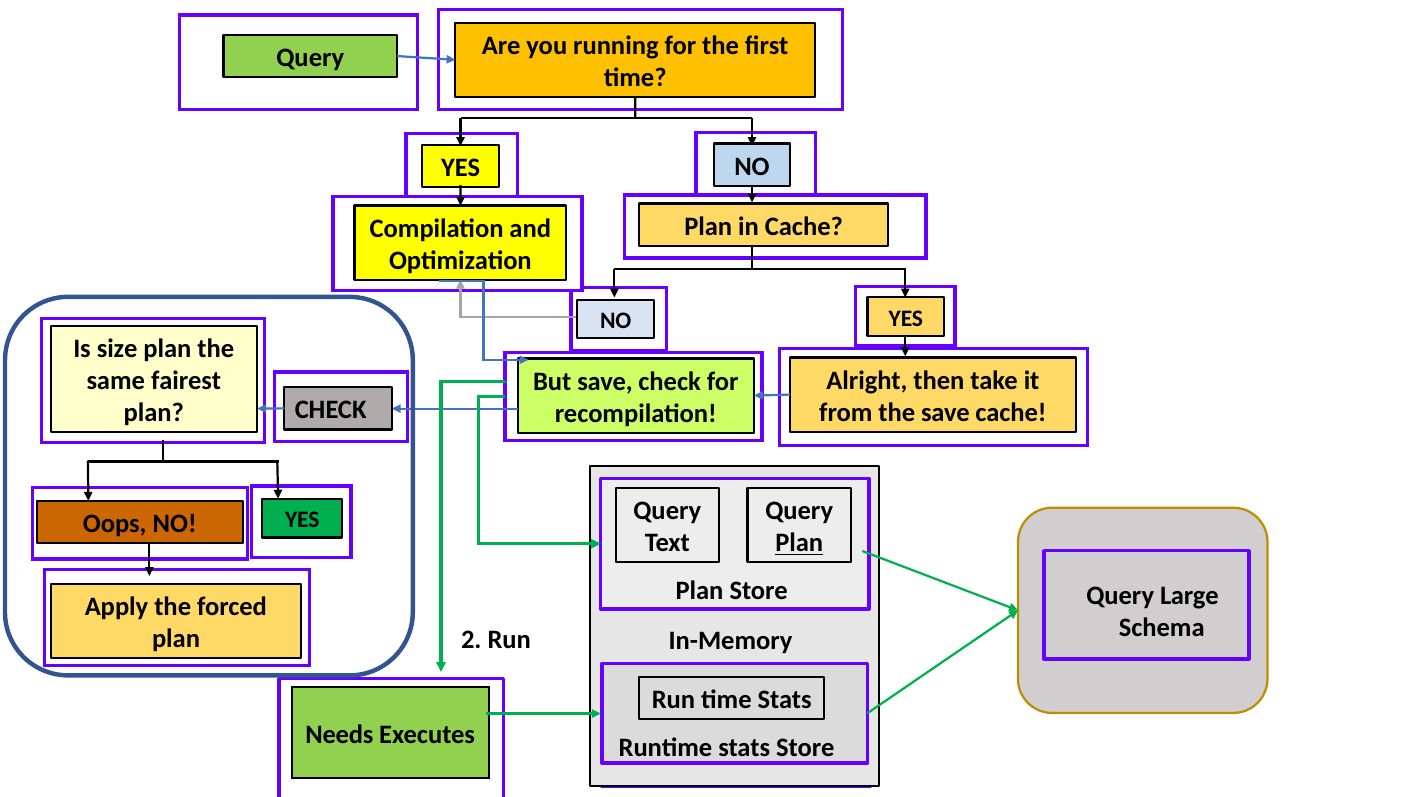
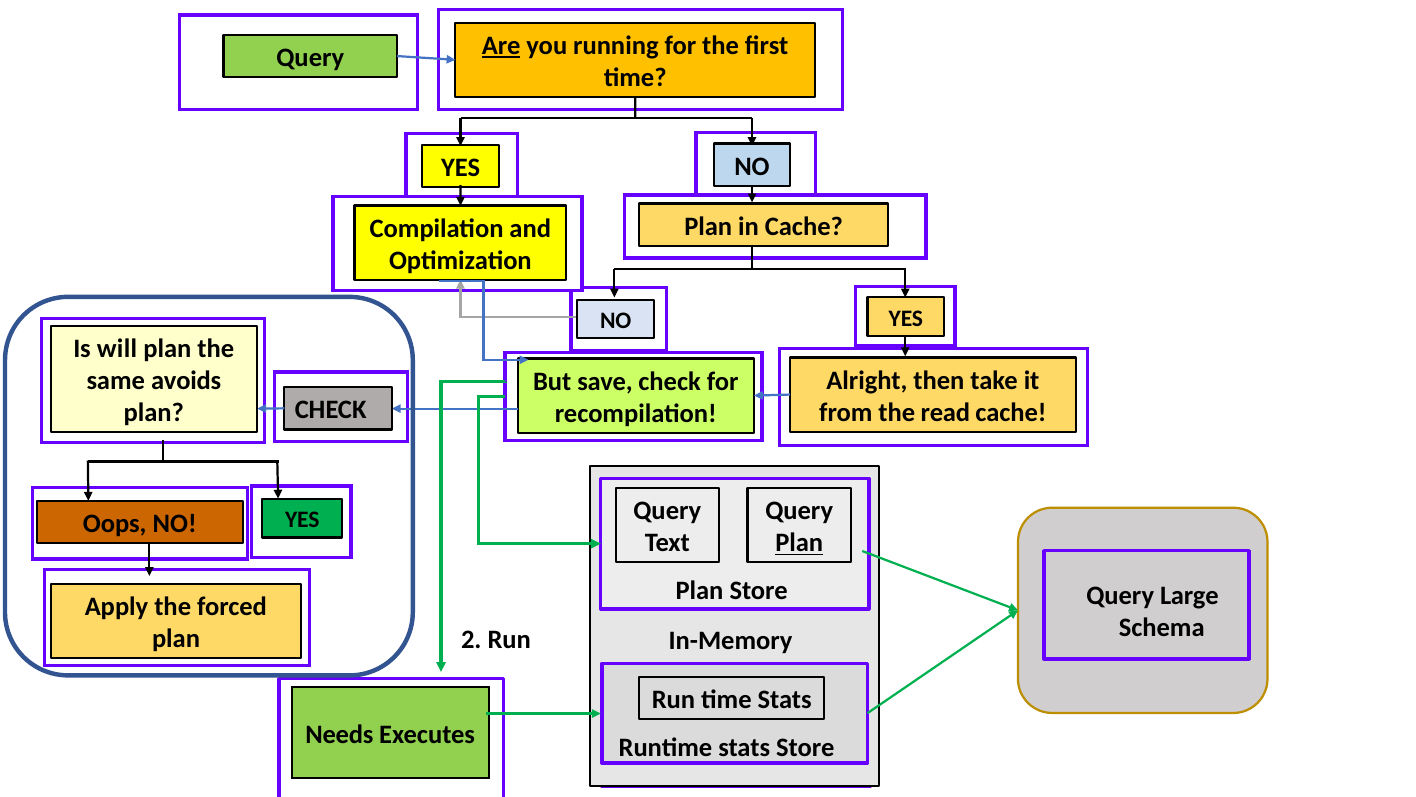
Are underline: none -> present (501, 46)
size: size -> will (117, 349)
fairest: fairest -> avoids (186, 380)
the save: save -> read (945, 412)
